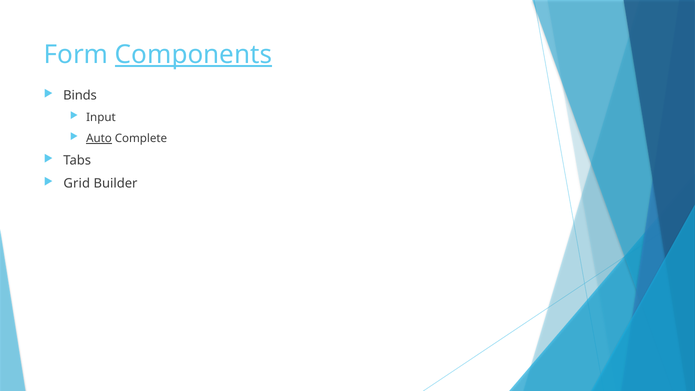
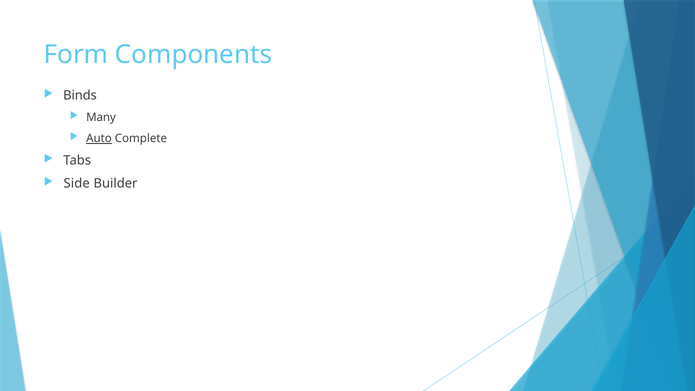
Components underline: present -> none (193, 55)
Input: Input -> Many (101, 117)
Grid: Grid -> Side (77, 183)
